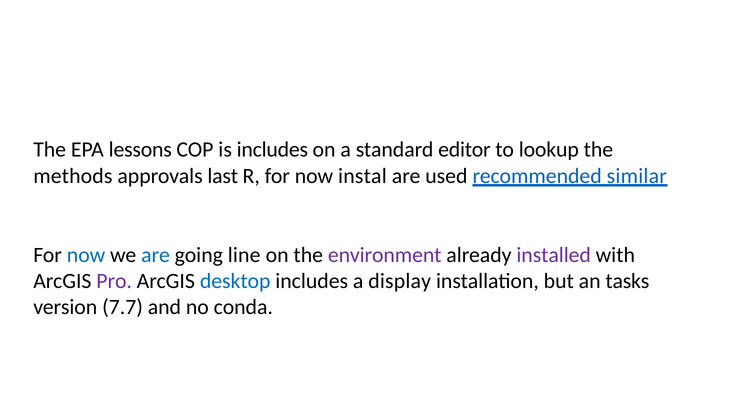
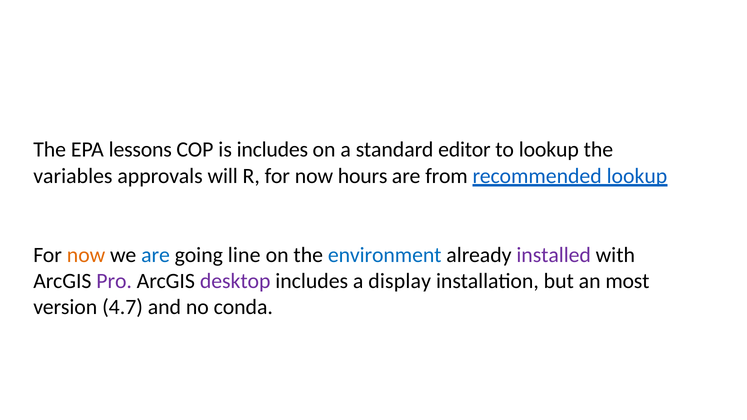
methods: methods -> variables (73, 176)
last: last -> will (223, 176)
instal: instal -> hours (363, 176)
used: used -> from (446, 176)
recommended similar: similar -> lookup (637, 176)
now colour: blue -> orange (86, 255)
environment colour: purple -> blue (385, 255)
desktop colour: blue -> purple (235, 281)
tasks: tasks -> most (627, 281)
7.7: 7.7 -> 4.7 (123, 307)
